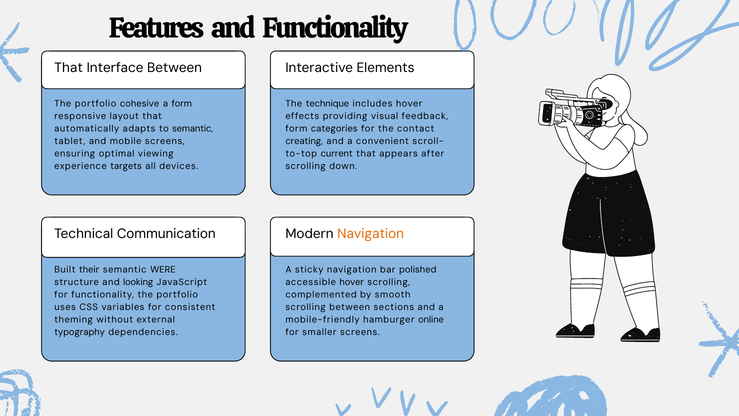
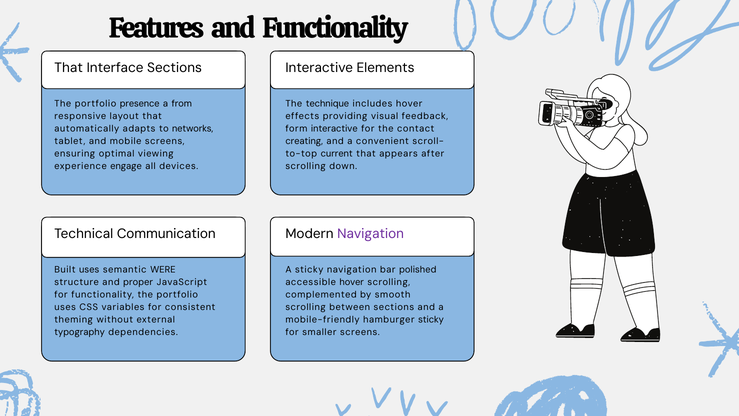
Interface Between: Between -> Sections (175, 68)
cohesive: cohesive -> presence (140, 104)
a form: form -> from (182, 104)
to semantic: semantic -> networks (193, 129)
form categories: categories -> interactive (334, 129)
targets: targets -> engage (126, 166)
Navigation colour: orange -> purple (371, 233)
Built their: their -> uses (89, 270)
looking: looking -> proper (138, 282)
hamburger online: online -> sticky (431, 320)
